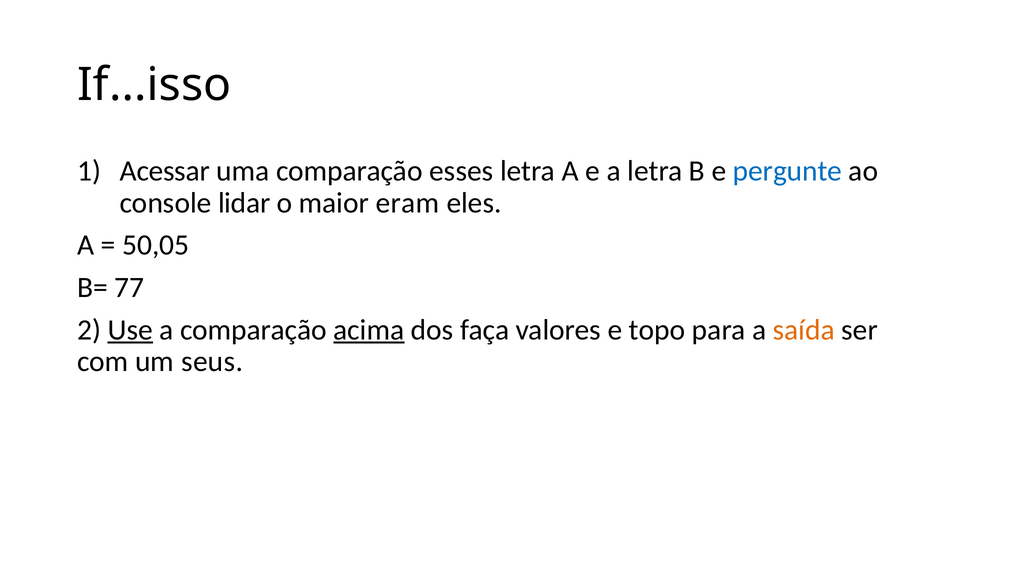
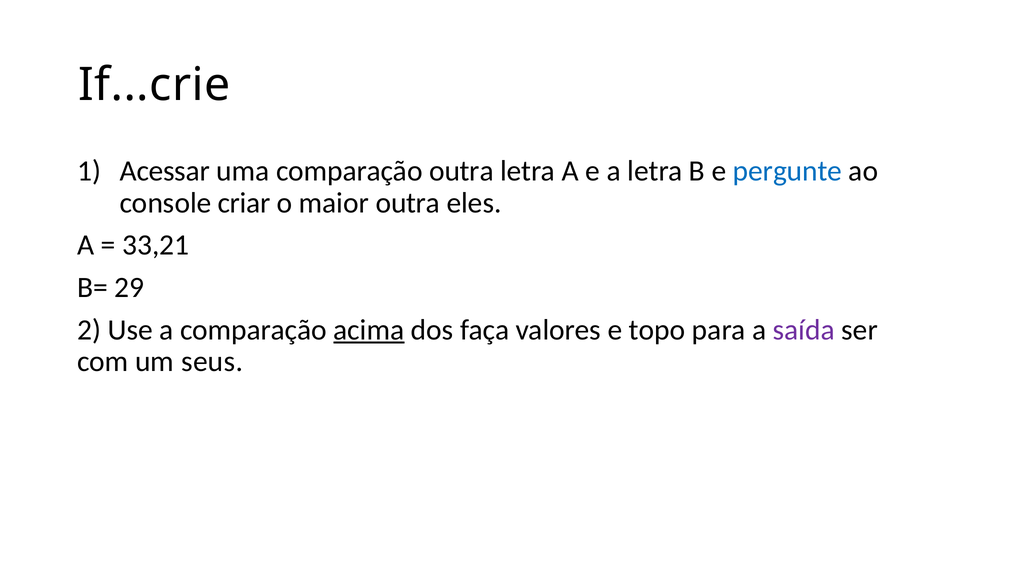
If...isso: If...isso -> If...crie (154, 85)
comparação esses: esses -> outra (461, 171)
lidar: lidar -> criar (244, 203)
maior eram: eram -> outra (408, 203)
50,05: 50,05 -> 33,21 (156, 245)
77: 77 -> 29 (129, 288)
Use underline: present -> none (130, 330)
saída colour: orange -> purple (804, 330)
